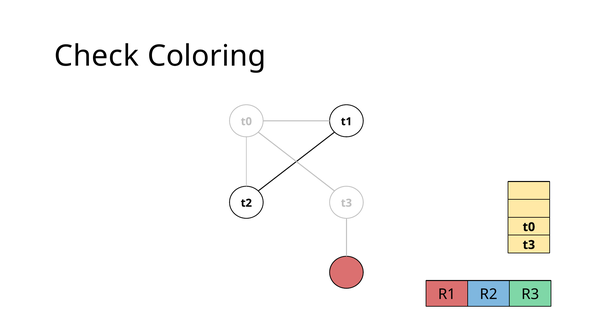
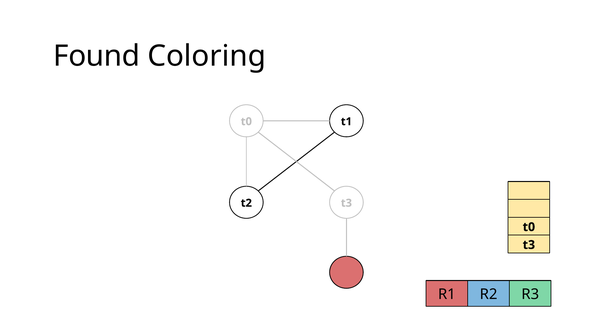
Check: Check -> Found (97, 56)
